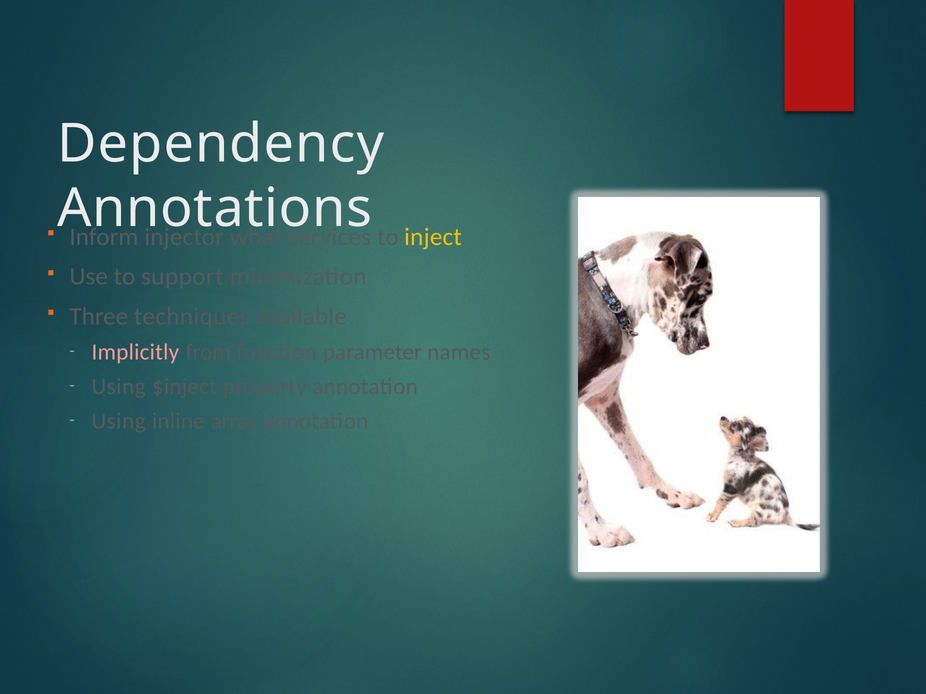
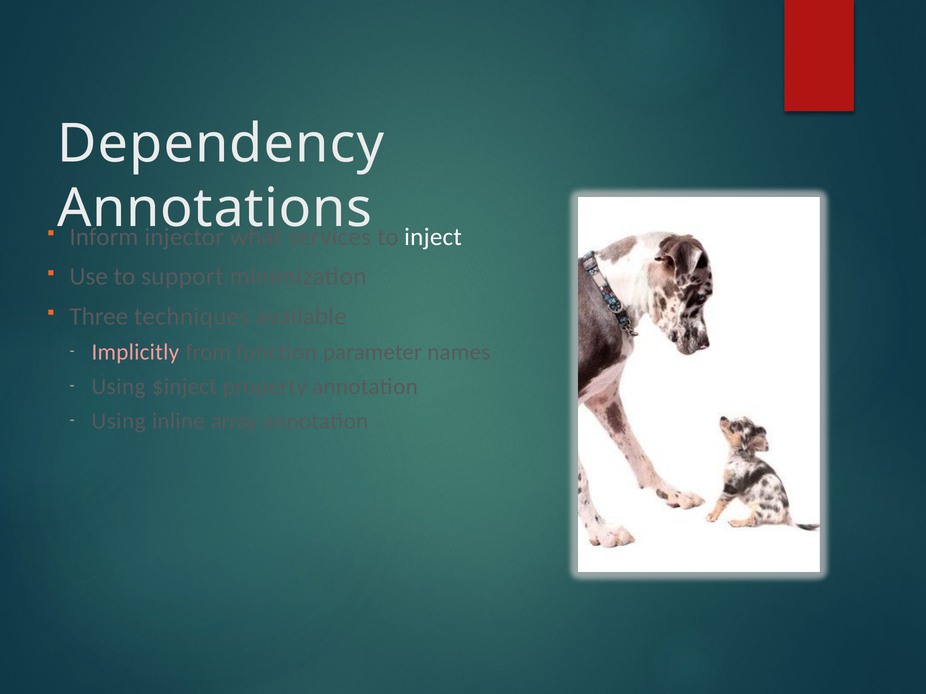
inject colour: yellow -> white (433, 237)
